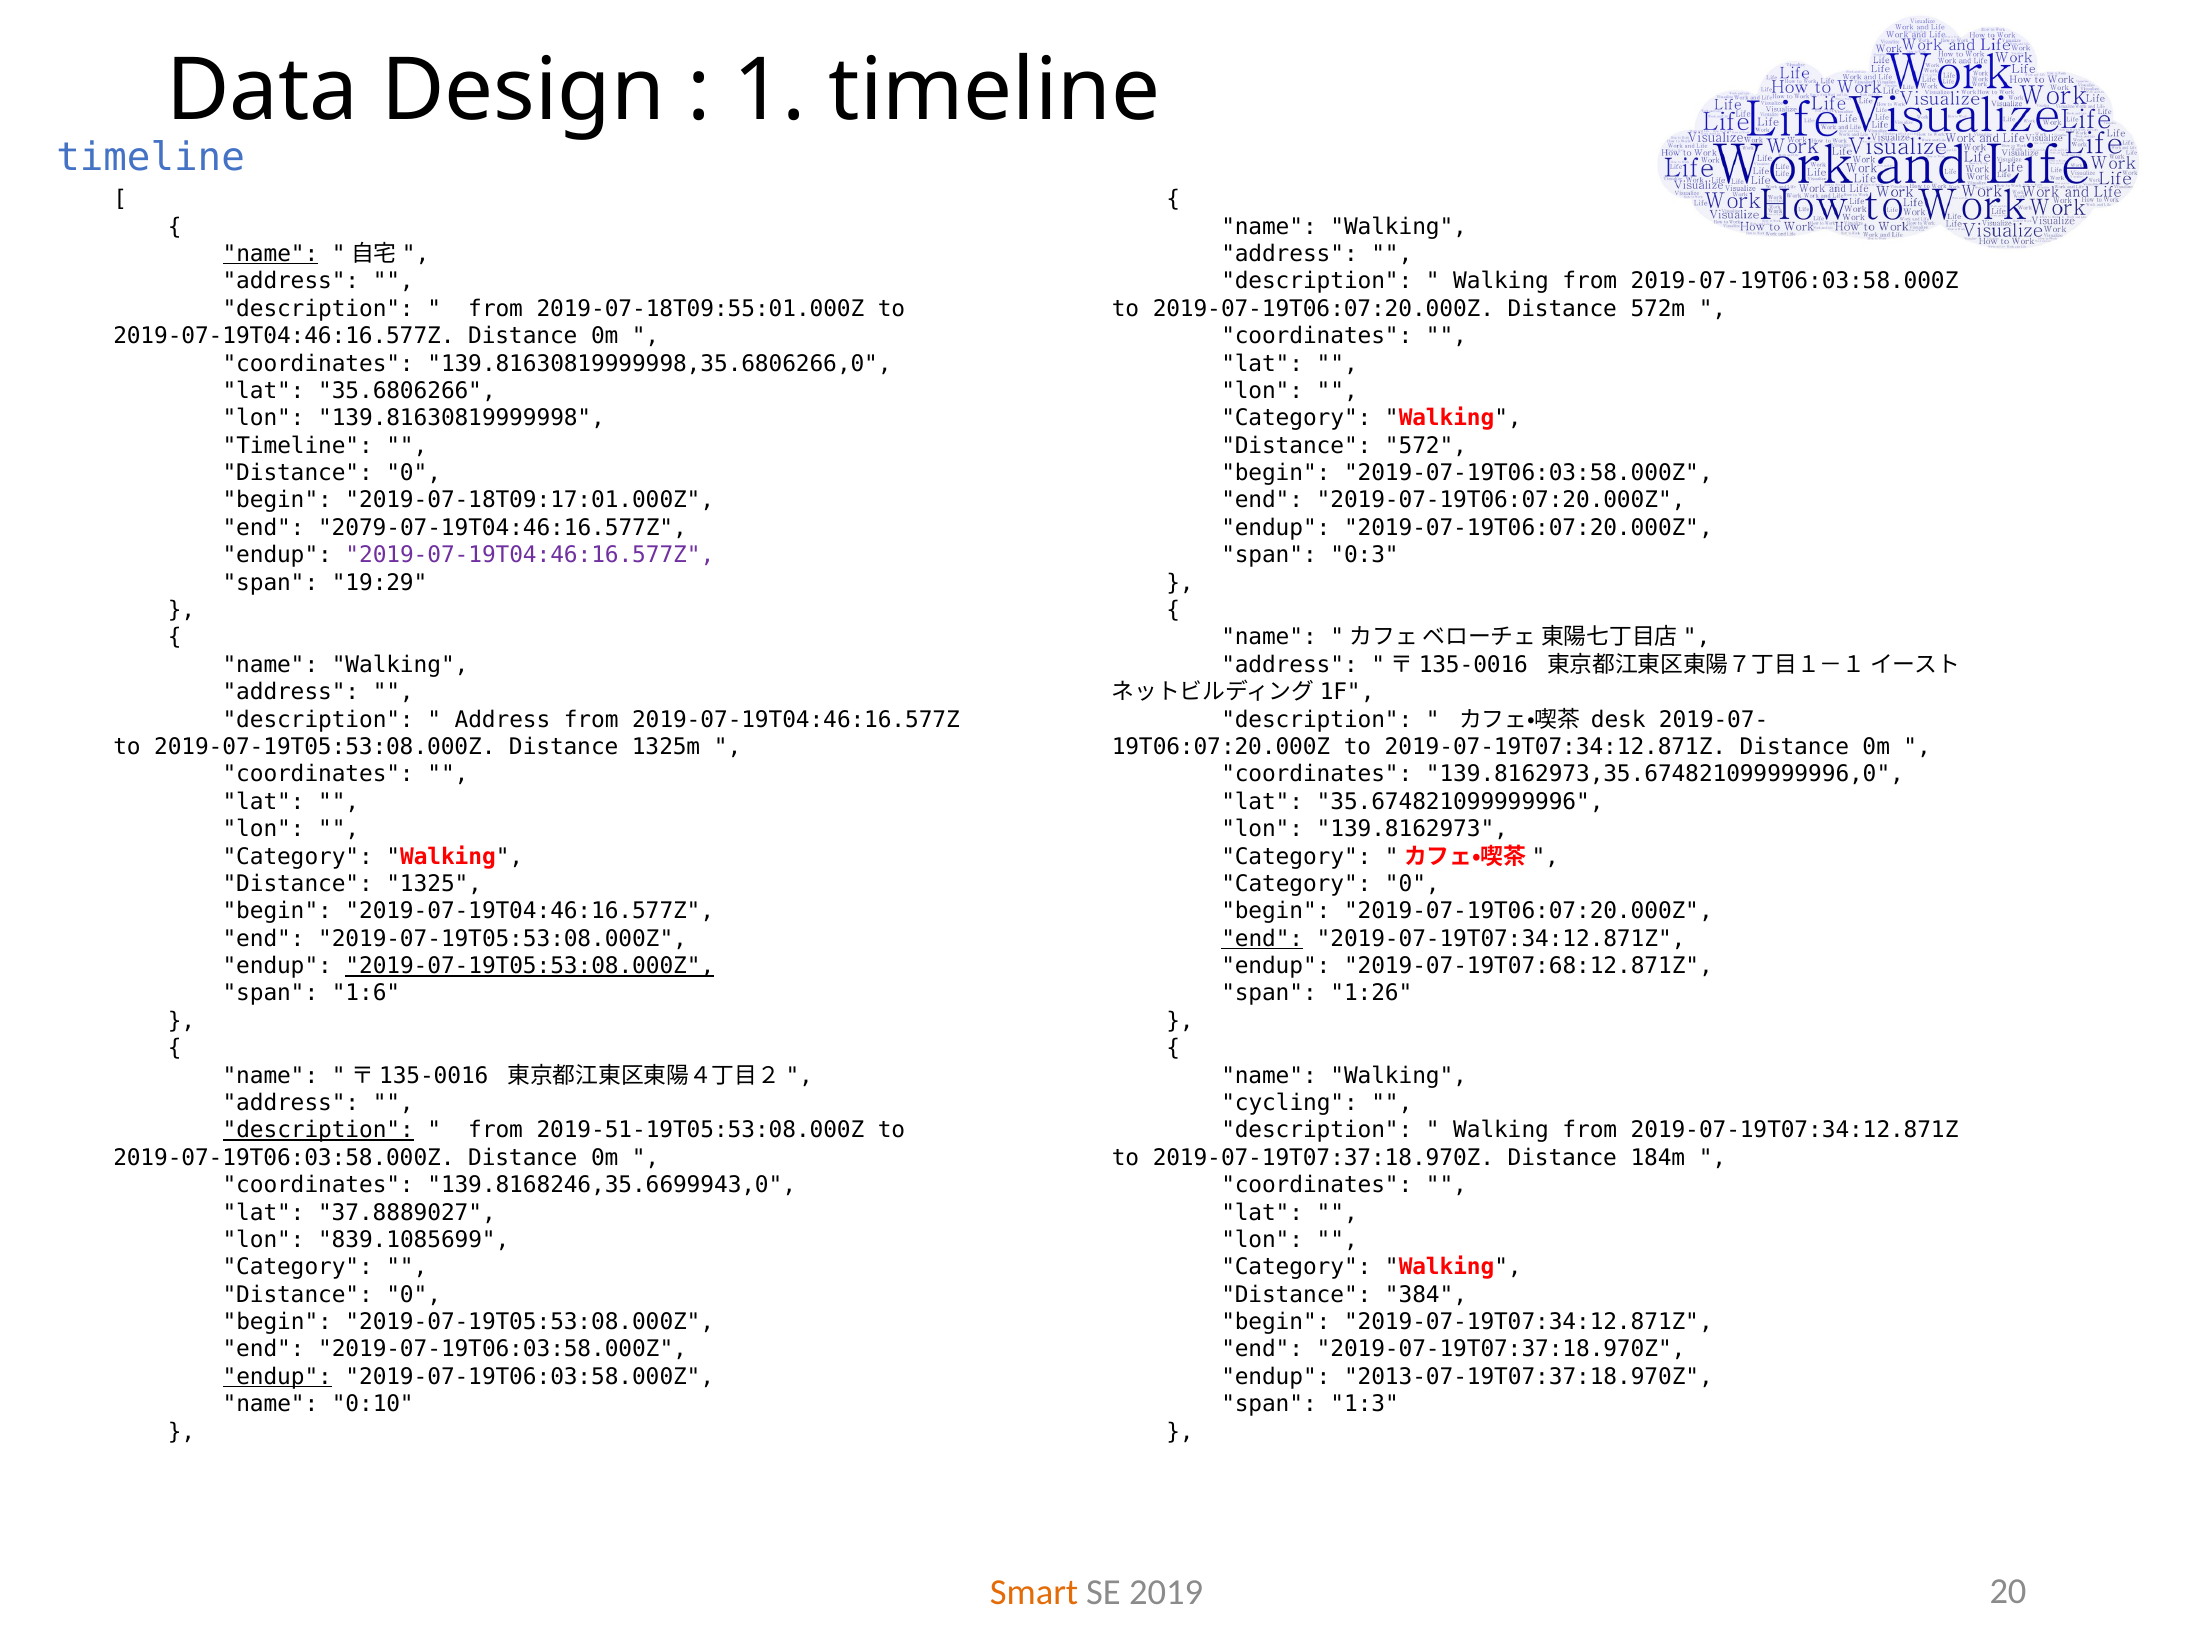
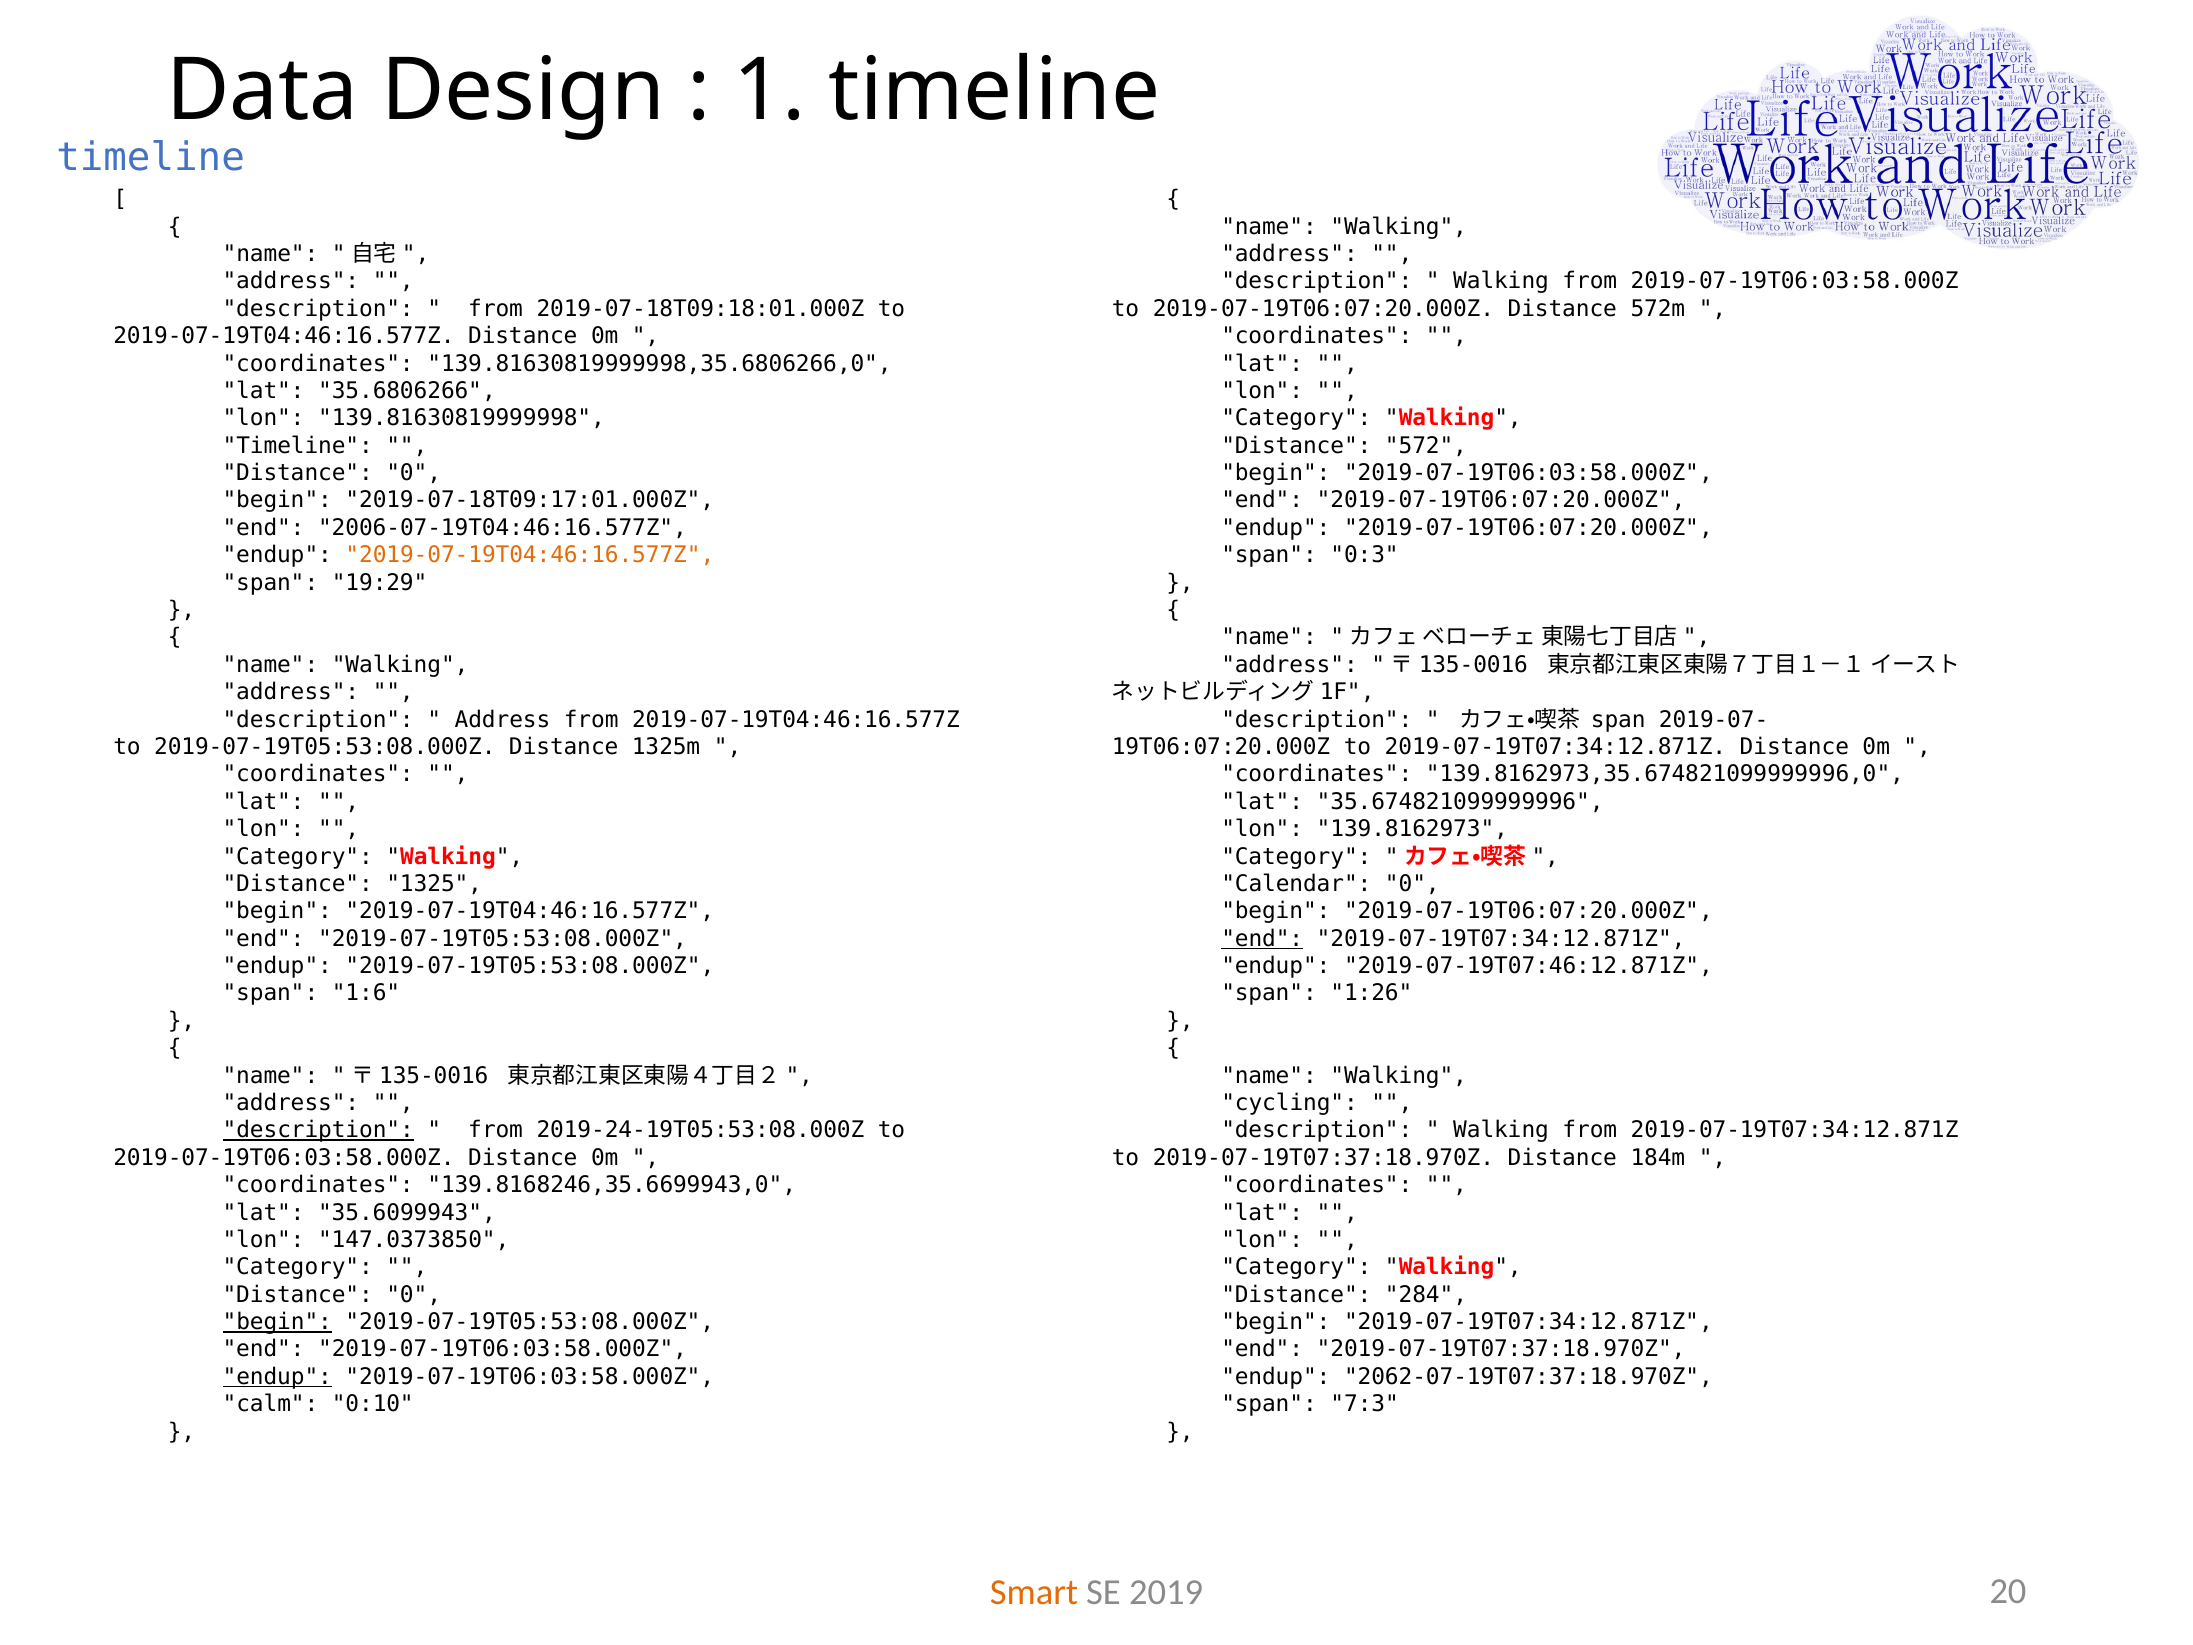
name underline: present -> none (271, 254)
2019-07-18T09:55:01.000Z: 2019-07-18T09:55:01.000Z -> 2019-07-18T09:18:01.000Z (700, 309)
2079-07-19T04:46:16.577Z: 2079-07-19T04:46:16.577Z -> 2006-07-19T04:46:16.577Z (502, 528)
2019-07-19T04:46:16.577Z colour: purple -> orange (530, 555)
desk: desk -> span (1618, 719)
Category: Category -> Calendar (1296, 884)
2019-07-19T05:53:08.000Z underline: present -> none (530, 966)
2019-07-19T07:68:12.871Z: 2019-07-19T07:68:12.871Z -> 2019-07-19T07:46:12.871Z (1528, 966)
2019-51-19T05:53:08.000Z: 2019-51-19T05:53:08.000Z -> 2019-24-19T05:53:08.000Z (700, 1130)
37.8889027: 37.8889027 -> 35.6099943 (407, 1212)
839.1085699: 839.1085699 -> 147.0373850 (414, 1240)
384: 384 -> 284 (1426, 1294)
begin underline: none -> present (277, 1322)
2013-07-19T07:37:18.970Z: 2013-07-19T07:37:18.970Z -> 2062-07-19T07:37:18.970Z (1528, 1377)
name: name -> calm (271, 1404)
1:3: 1:3 -> 7:3 (1365, 1404)
